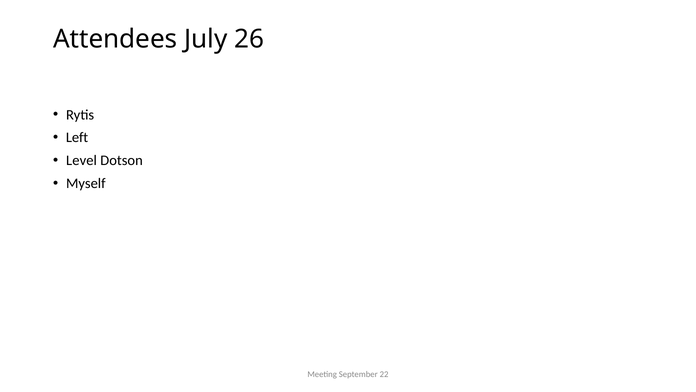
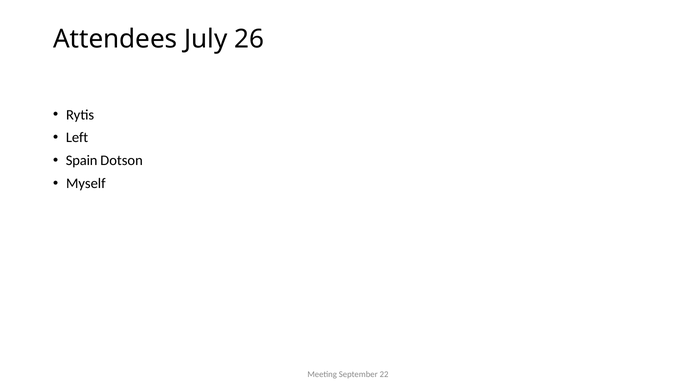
Level: Level -> Spain (82, 160)
